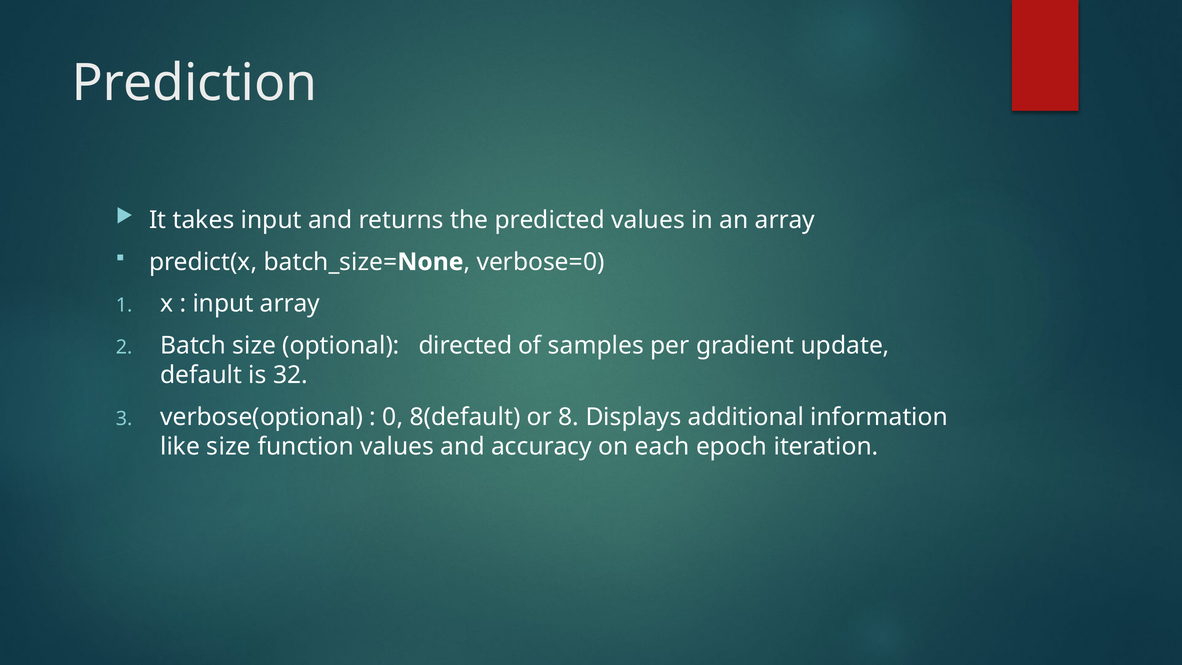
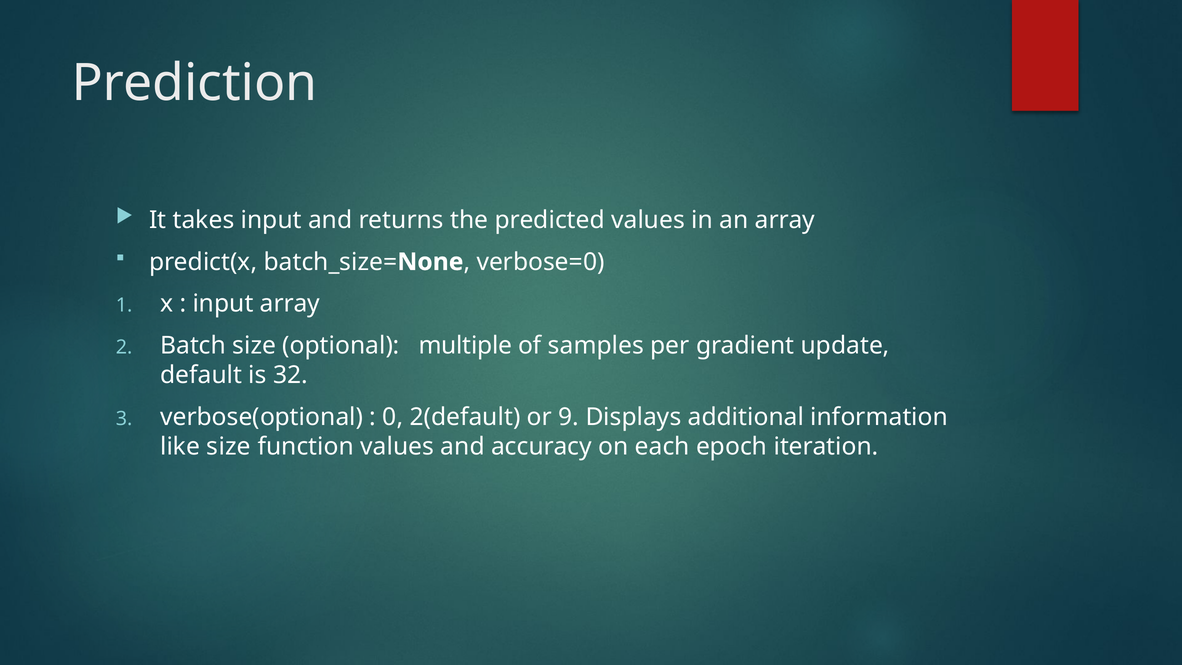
directed: directed -> multiple (465, 346)
8(default: 8(default -> 2(default (465, 417)
8: 8 -> 9 (569, 417)
